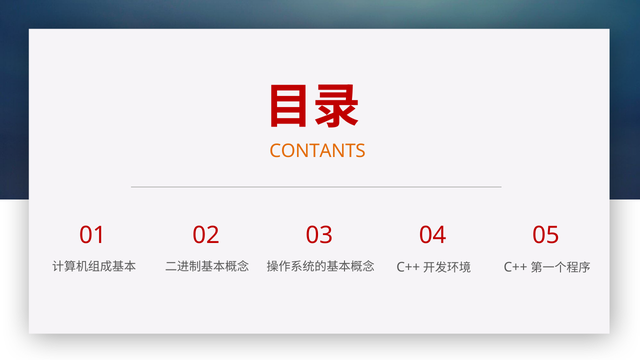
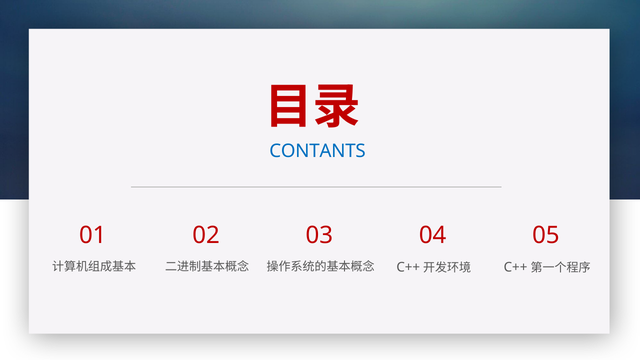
CONTANTS colour: orange -> blue (318, 151)
